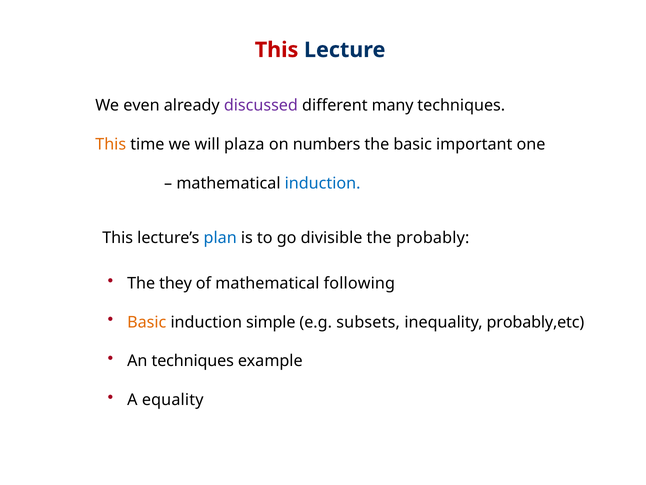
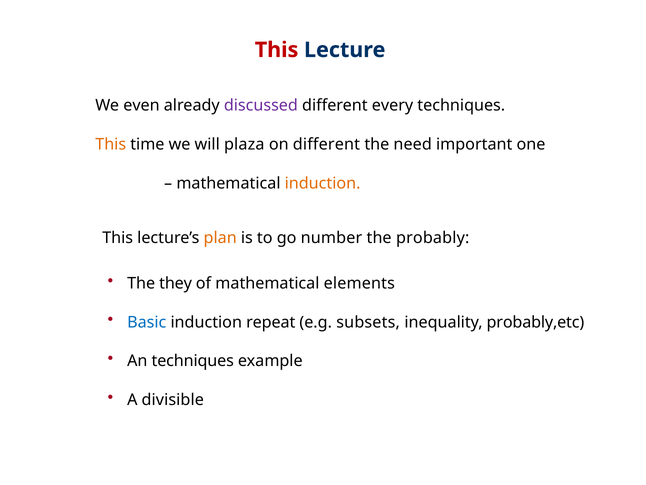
many: many -> every (393, 105)
on numbers: numbers -> different (326, 144)
the basic: basic -> need (413, 144)
induction colour: blue -> orange (323, 183)
plan colour: blue -> orange (220, 238)
divisible: divisible -> number (331, 238)
following: following -> elements (359, 283)
Basic colour: orange -> blue (147, 322)
simple: simple -> repeat (271, 322)
equality: equality -> divisible (173, 399)
